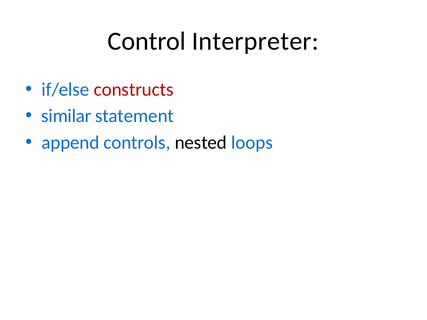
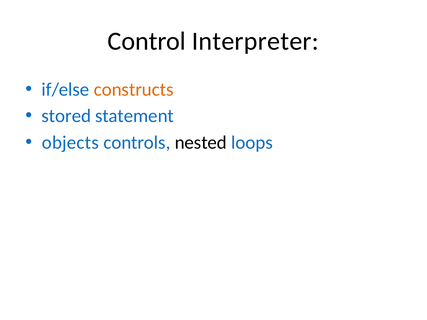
constructs colour: red -> orange (134, 90)
similar: similar -> stored (66, 116)
append: append -> objects (70, 143)
